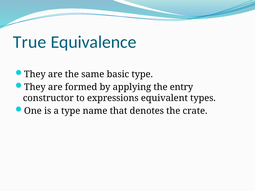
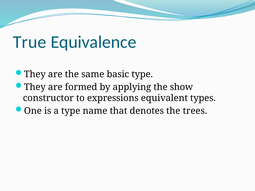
entry: entry -> show (181, 87)
crate: crate -> trees (195, 111)
